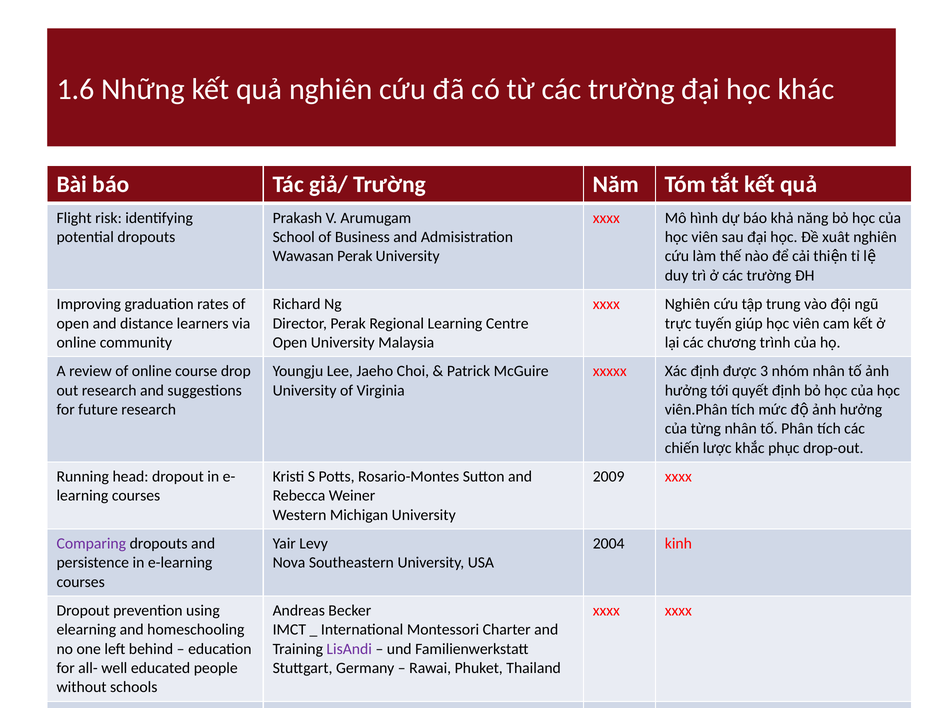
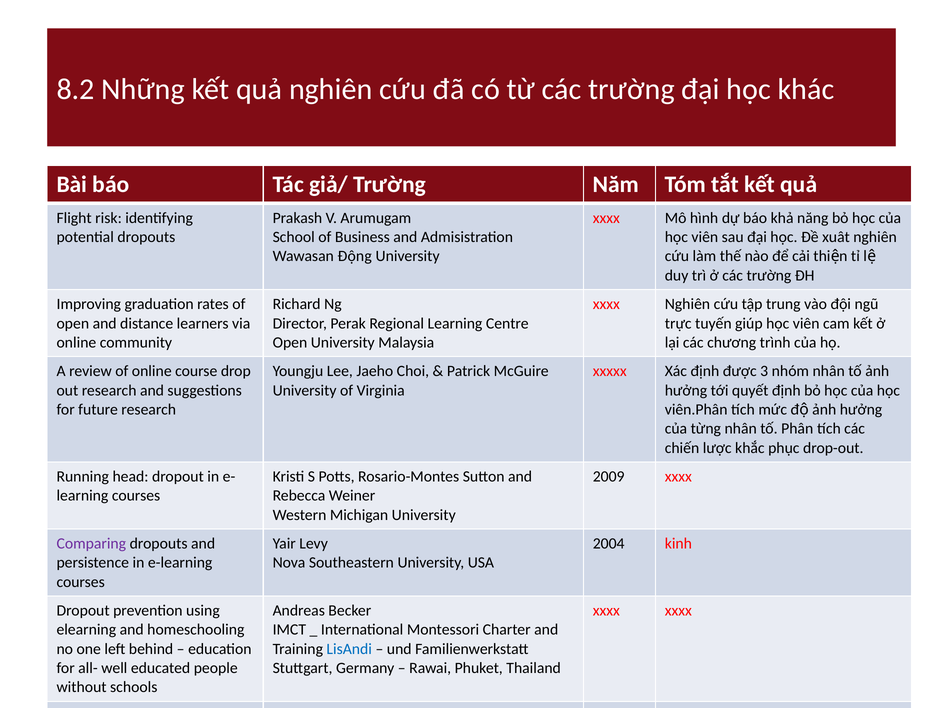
1.6: 1.6 -> 8.2 (76, 89)
Wawasan Perak: Perak -> Động (355, 256)
LisAndi colour: purple -> blue (349, 648)
